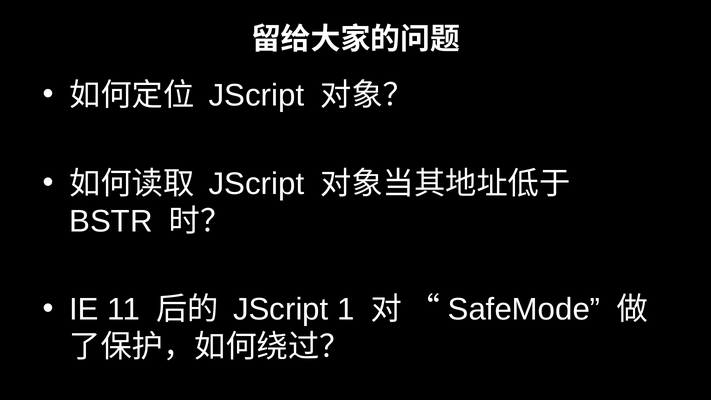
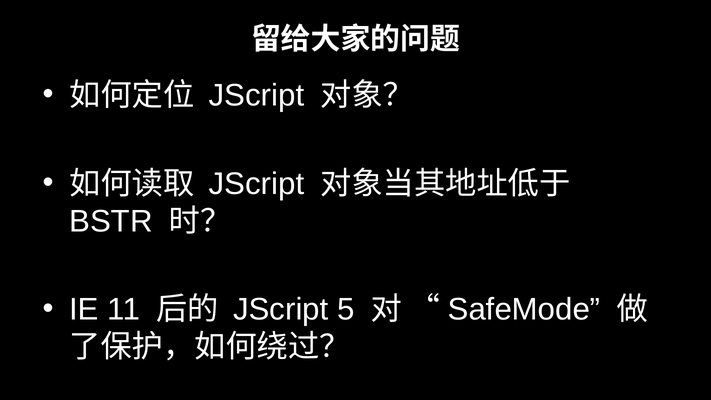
1: 1 -> 5 (346, 310)
